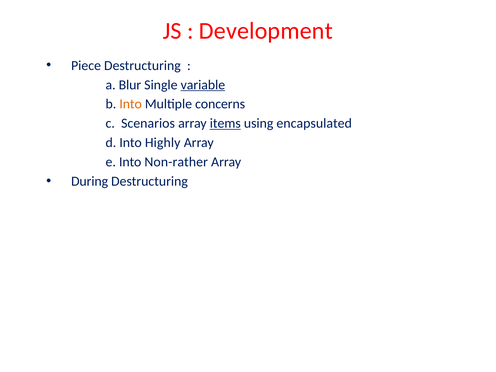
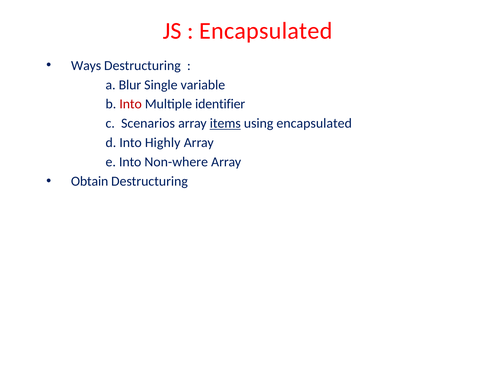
Development: Development -> Encapsulated (266, 31)
Piece: Piece -> Ways (86, 65)
variable underline: present -> none (203, 85)
Into colour: orange -> red (131, 104)
concerns: concerns -> identifier (220, 104)
Non-rather: Non-rather -> Non-where (176, 162)
During: During -> Obtain (90, 181)
